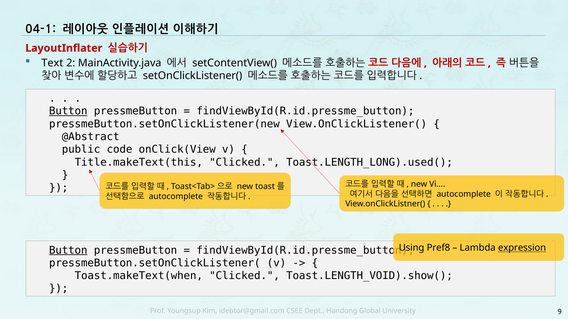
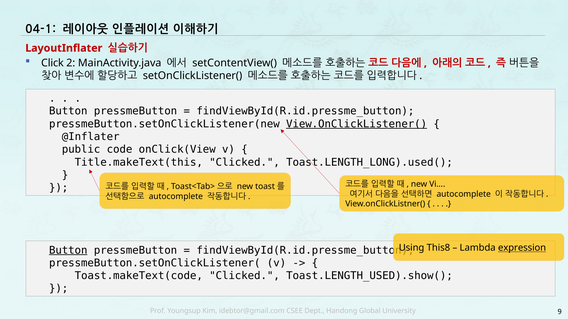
Text: Text -> Click (52, 63)
Button underline: present -> none (68, 111)
View.OnClickListener( underline: none -> present (357, 124)
@Abstract: @Abstract -> @Inflater (91, 137)
Pref8: Pref8 -> This8 (438, 248)
Toast.makeText(when: Toast.makeText(when -> Toast.makeText(code (139, 276)
Toast.LENGTH_VOID).show(: Toast.LENGTH_VOID).show( -> Toast.LENGTH_USED).show( (369, 276)
